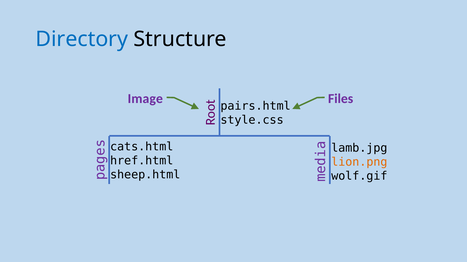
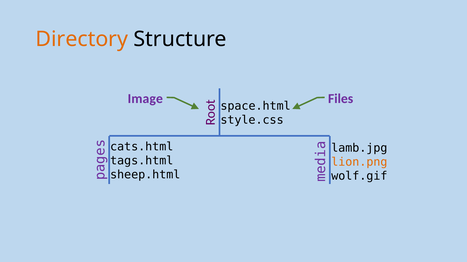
Directory colour: blue -> orange (82, 39)
pairs.html: pairs.html -> space.html (256, 106)
href.html: href.html -> tags.html (142, 161)
